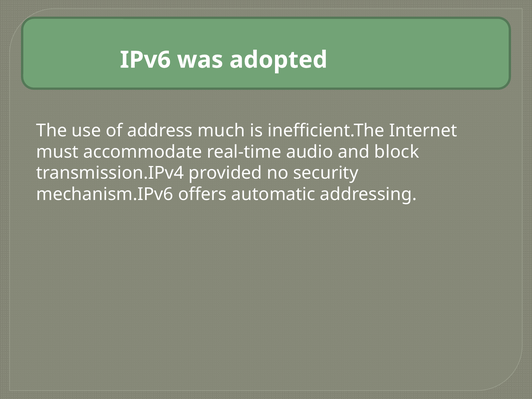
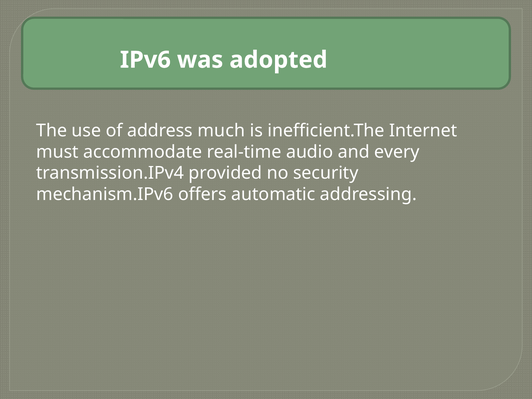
block: block -> every (397, 152)
